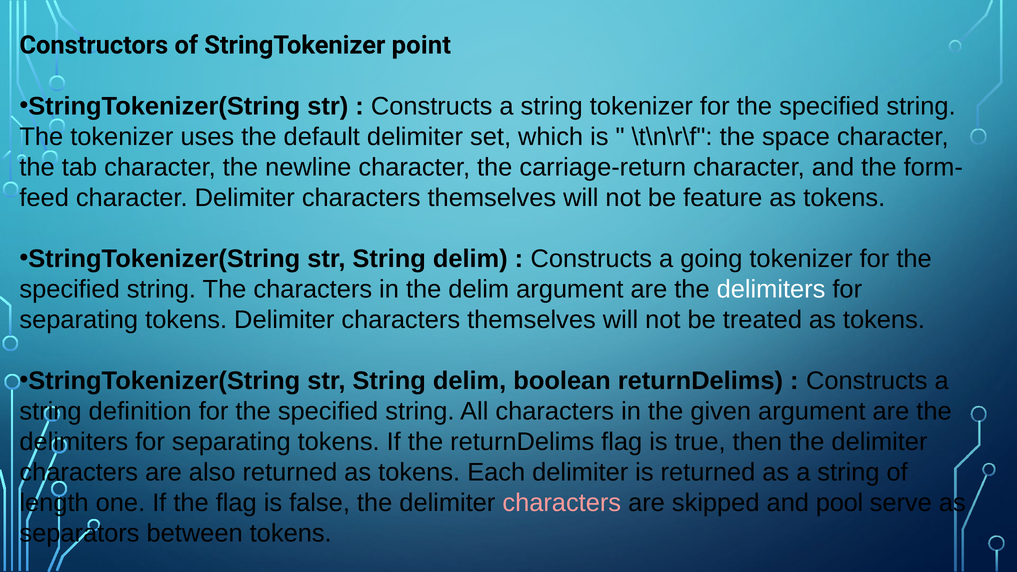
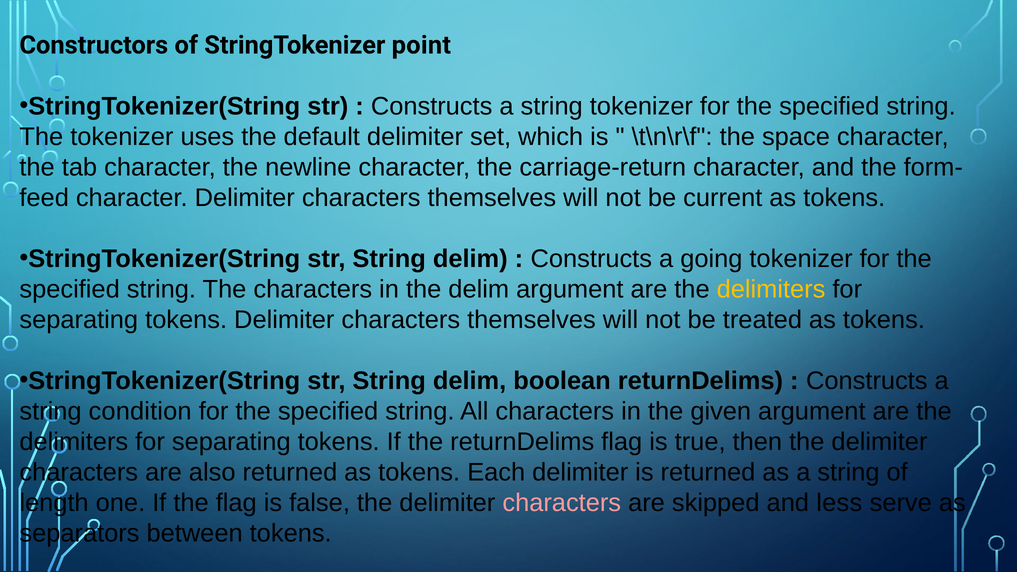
feature: feature -> current (723, 198)
delimiters colour: white -> yellow (771, 289)
definition: definition -> condition (140, 411)
pool: pool -> less (839, 503)
